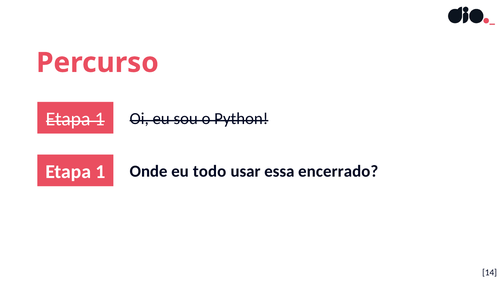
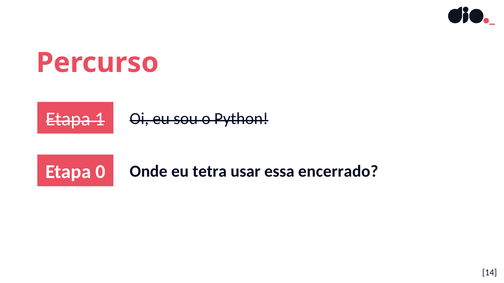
1: 1 -> 0 (100, 172)
todo: todo -> tetra (210, 172)
